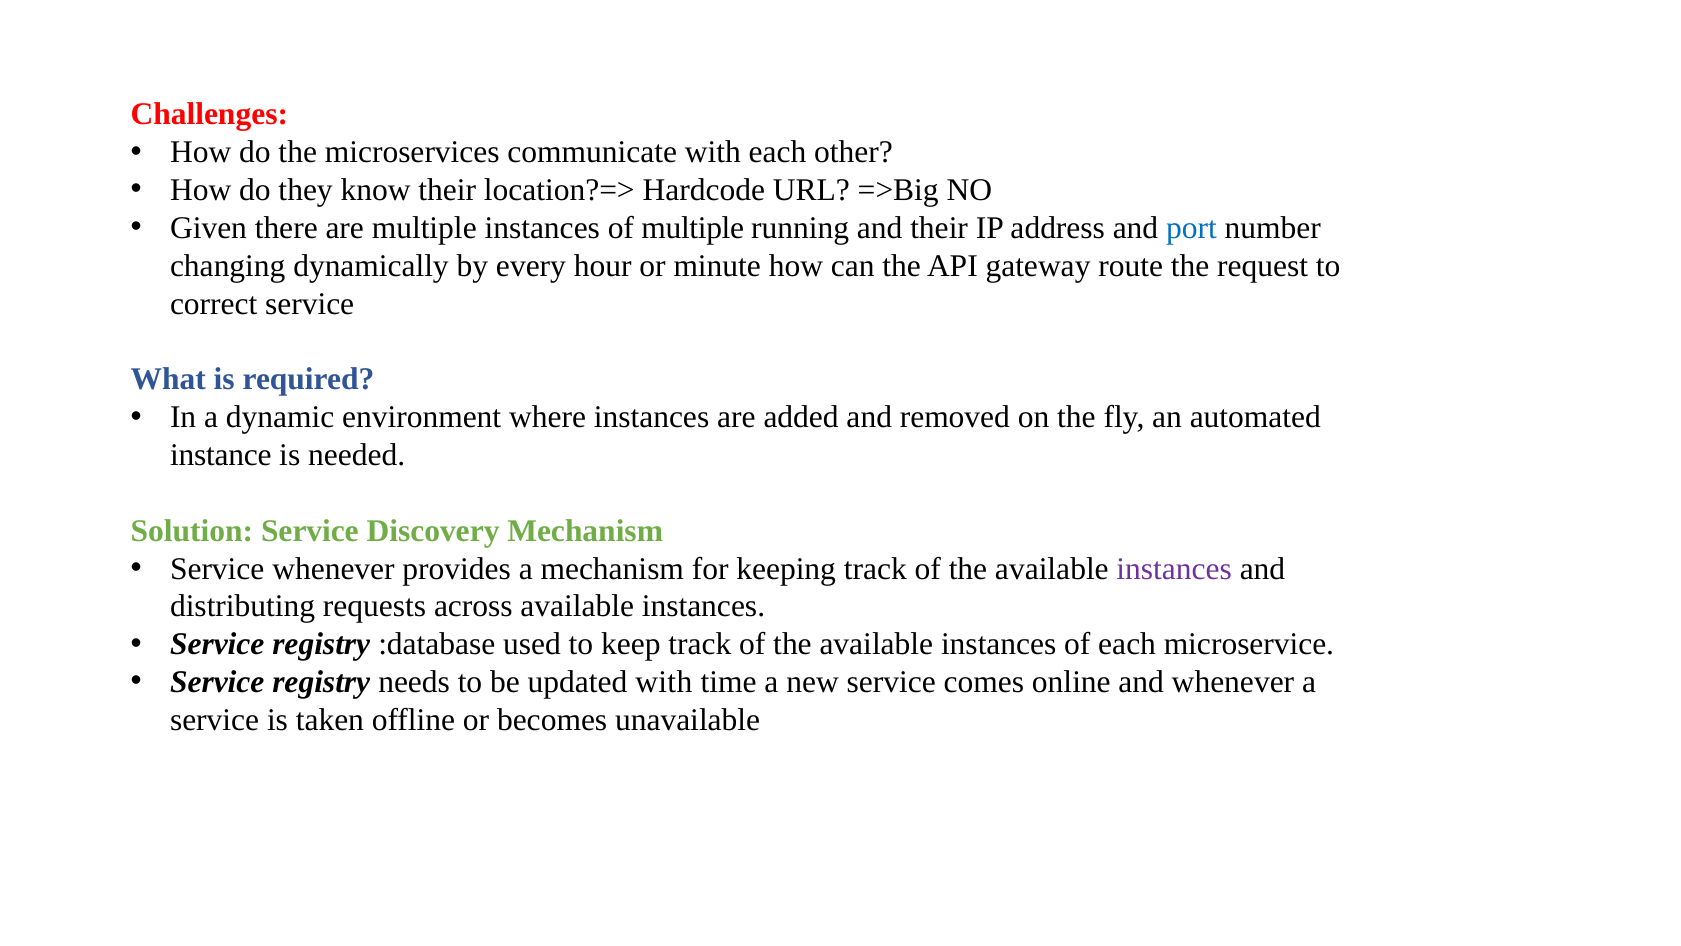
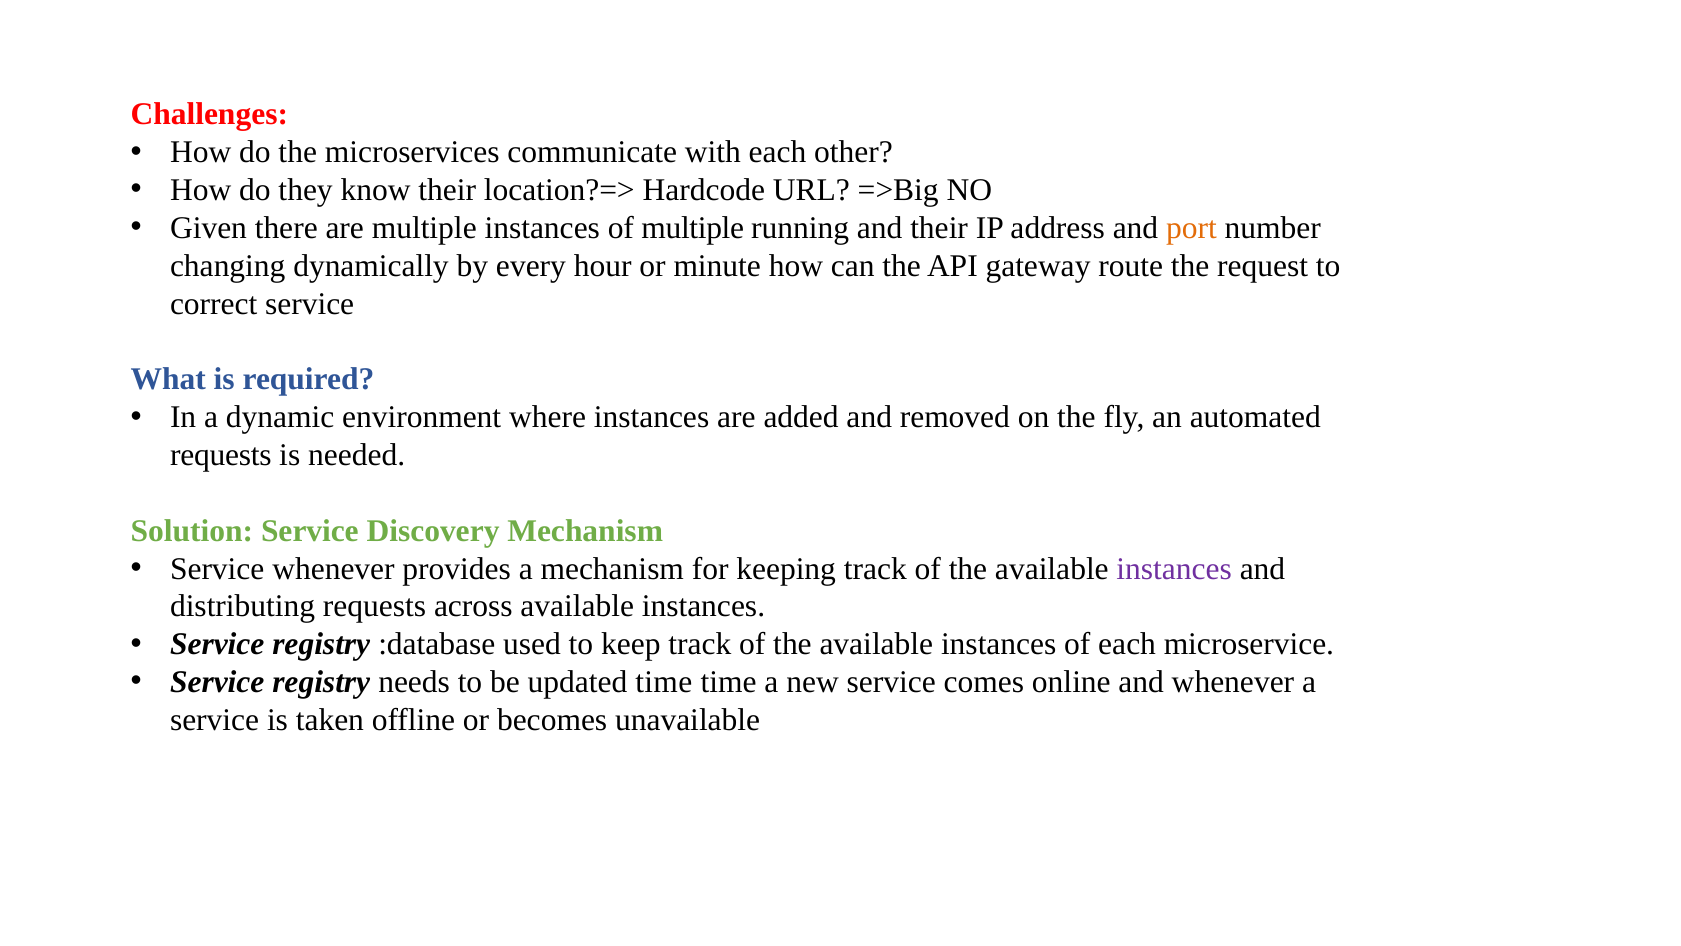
port colour: blue -> orange (1192, 228)
instance: instance -> requests (221, 455)
updated with: with -> time (664, 682)
